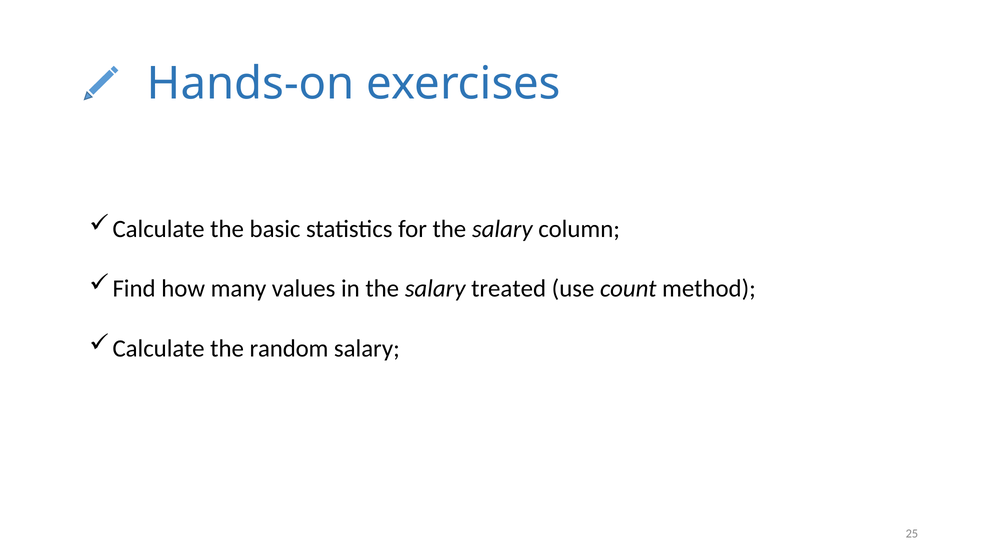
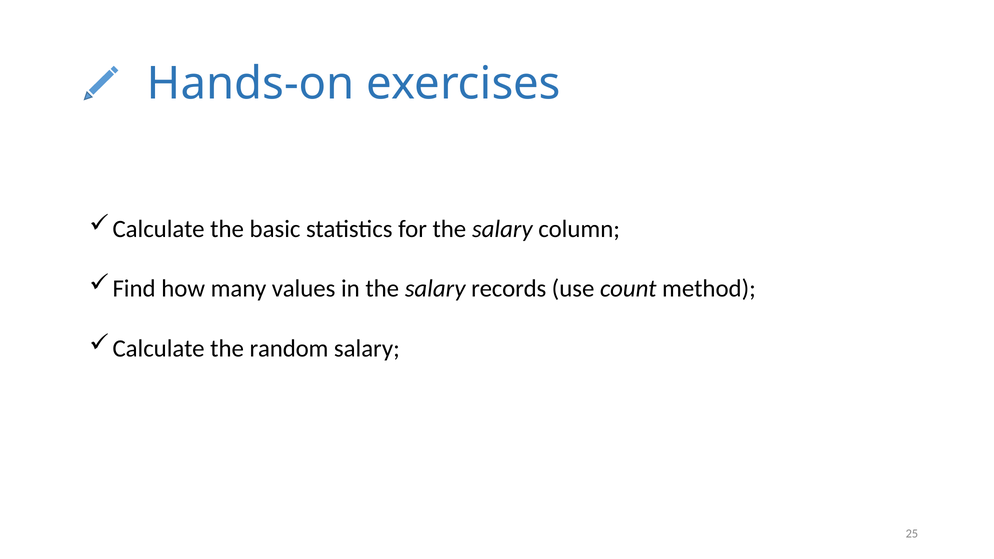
treated: treated -> records (509, 289)
